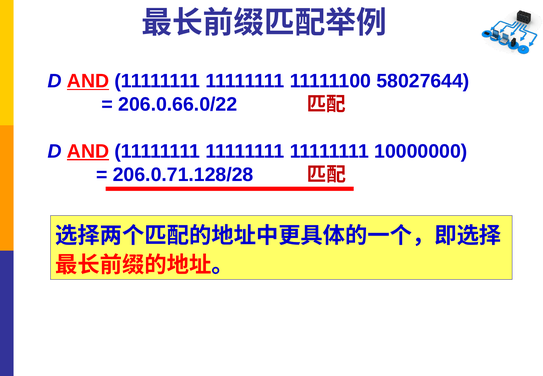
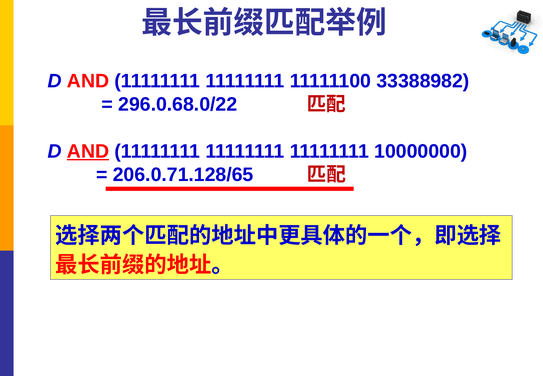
AND underline: present -> none (88, 81)
58027644: 58027644 -> 33388982 (423, 81)
206.0.66.0/22: 206.0.66.0/22 -> 296.0.68.0/22 (178, 105)
206.0.71.128/28: 206.0.71.128/28 -> 206.0.71.128/65 (183, 175)
